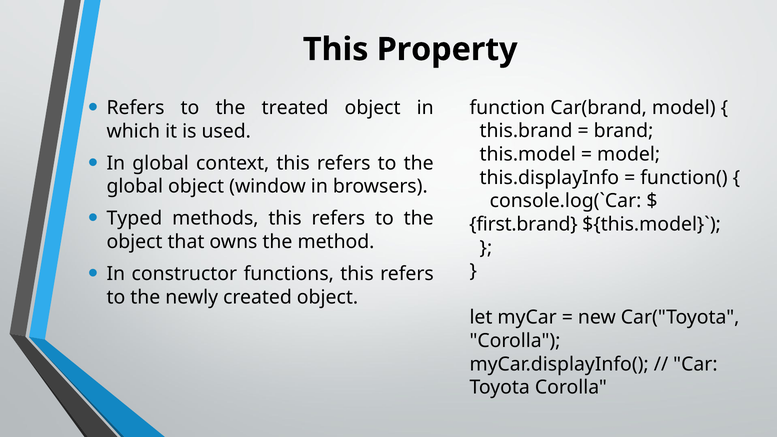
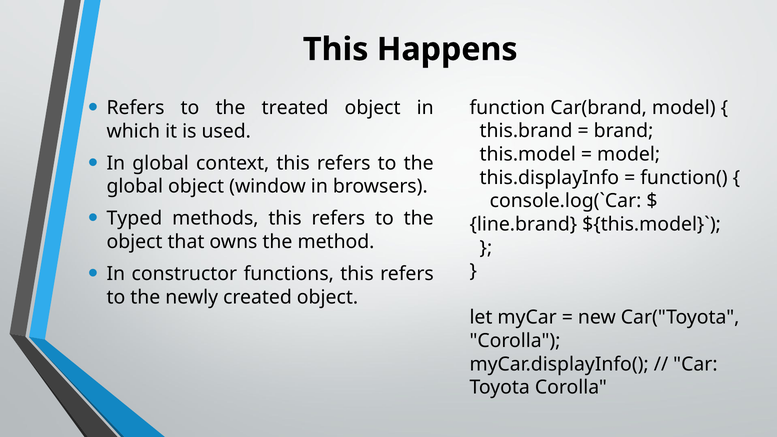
Property: Property -> Happens (447, 49)
first.brand: first.brand -> line.brand (523, 224)
